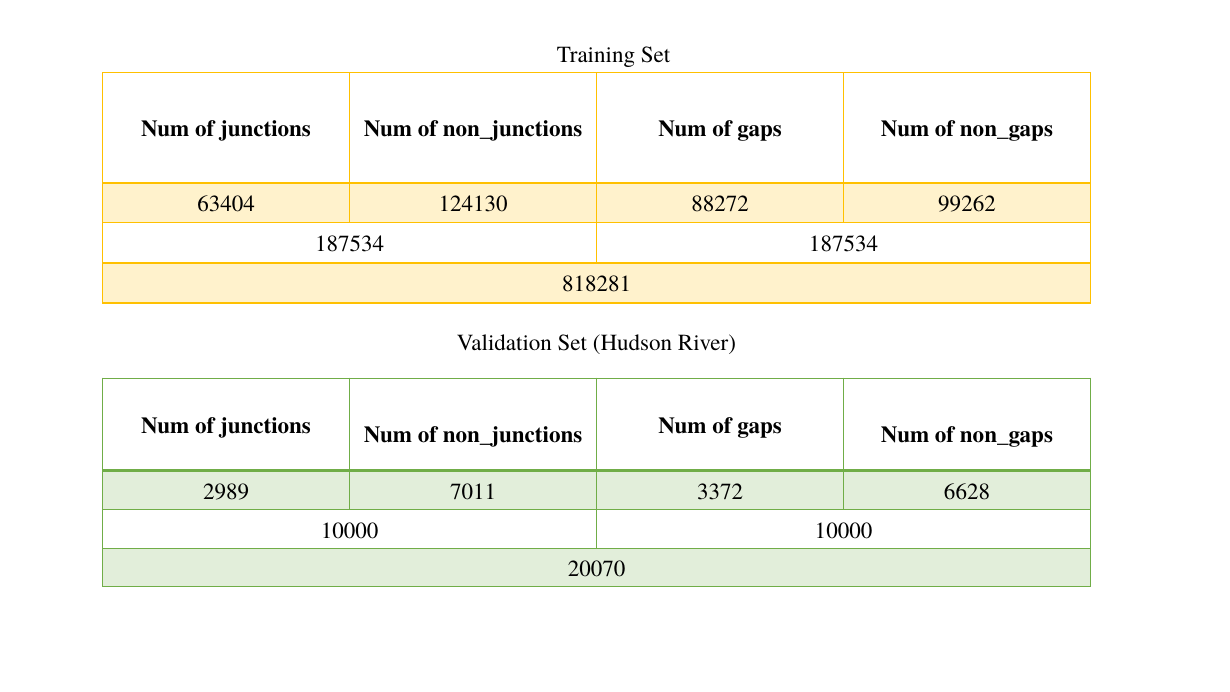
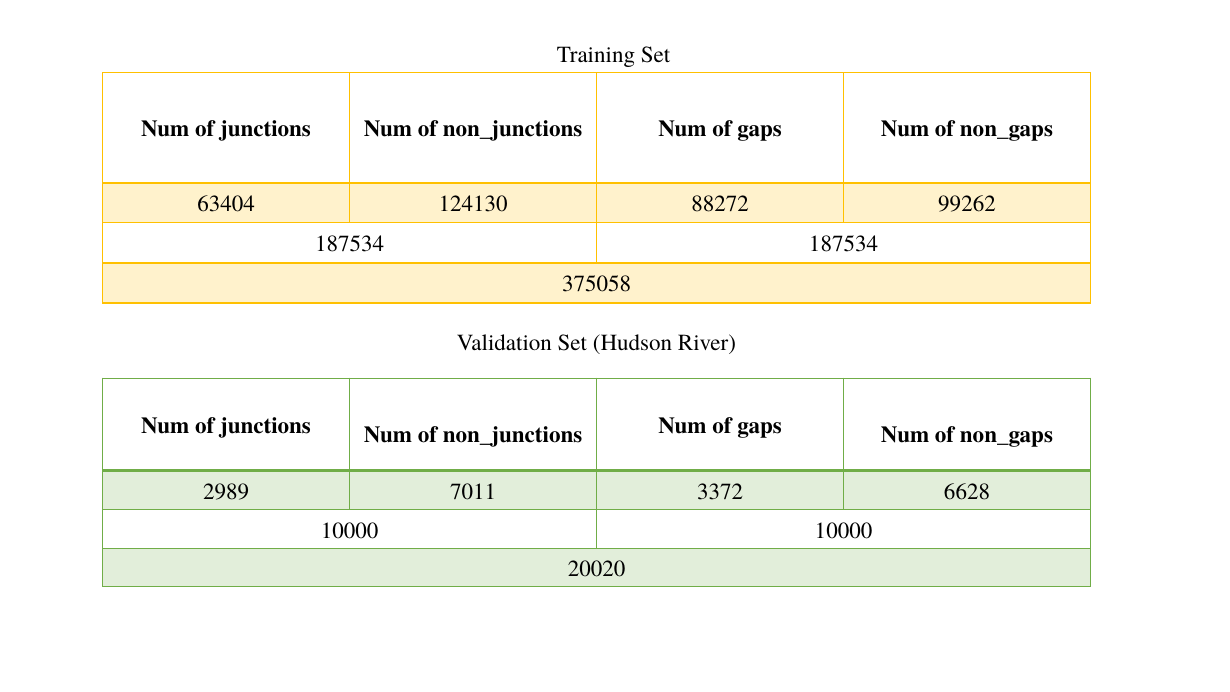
818281: 818281 -> 375058 (597, 284)
20070: 20070 -> 20020 (597, 569)
